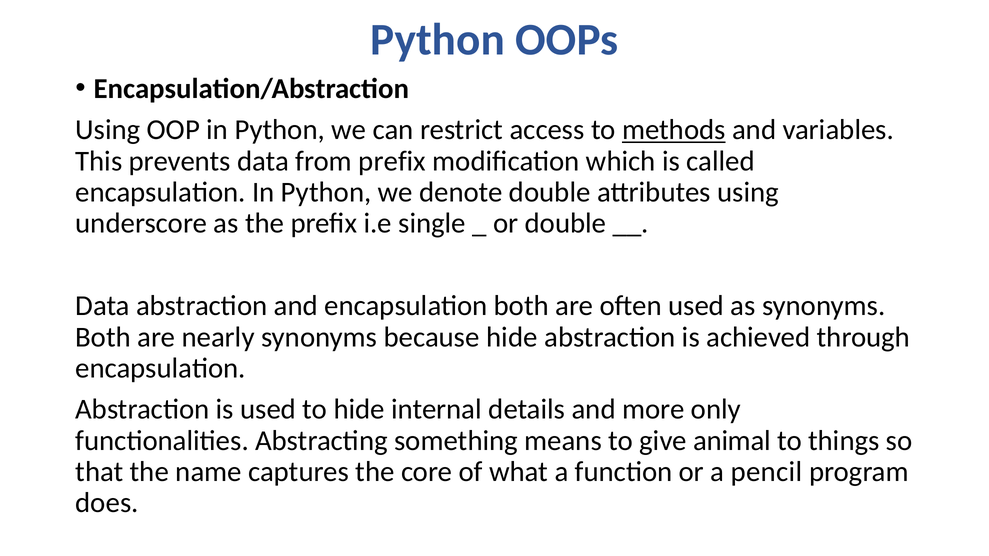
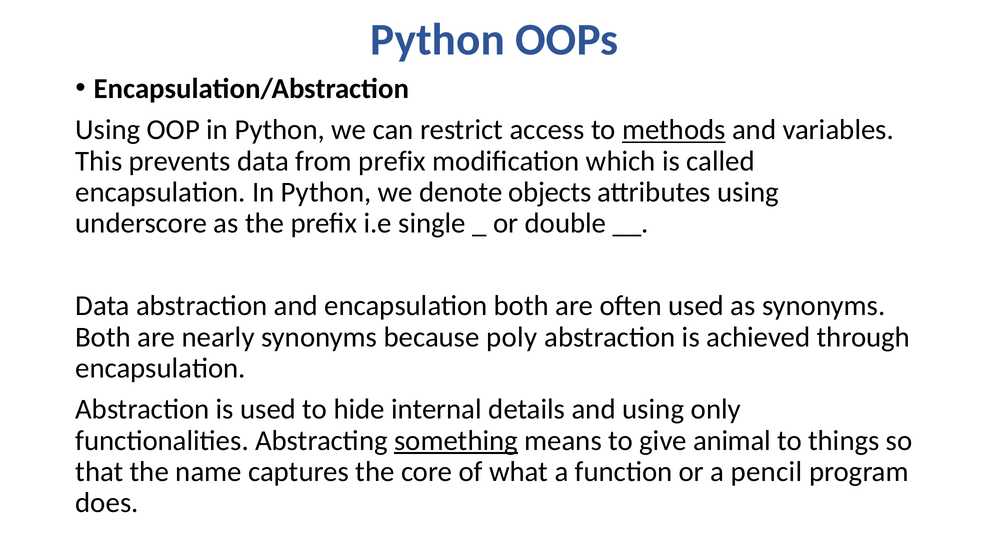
denote double: double -> objects (550, 192)
because hide: hide -> poly (512, 337)
and more: more -> using (653, 410)
something underline: none -> present (456, 441)
